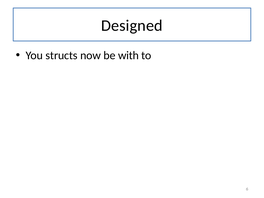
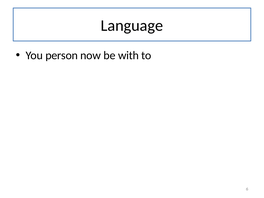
Designed: Designed -> Language (132, 26)
structs: structs -> person (62, 55)
